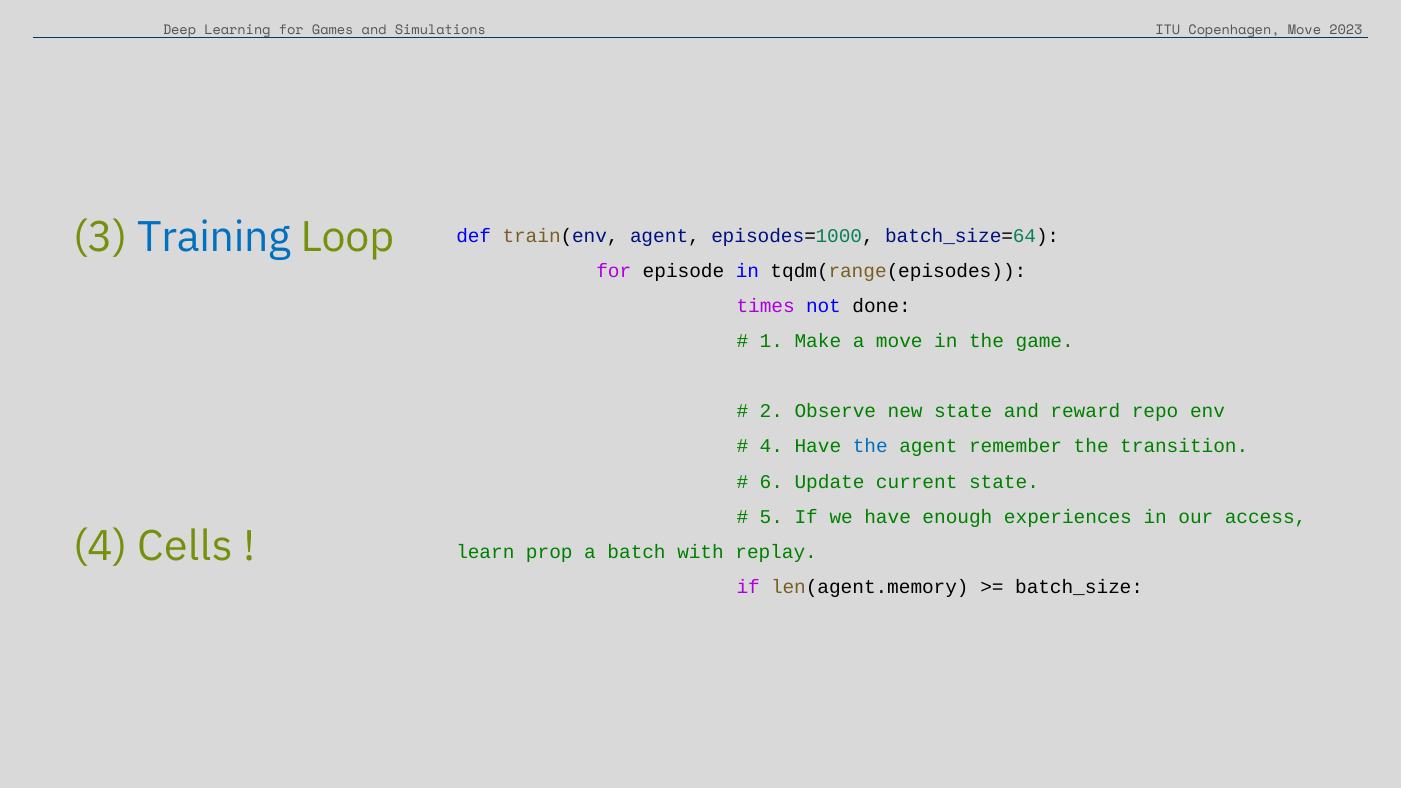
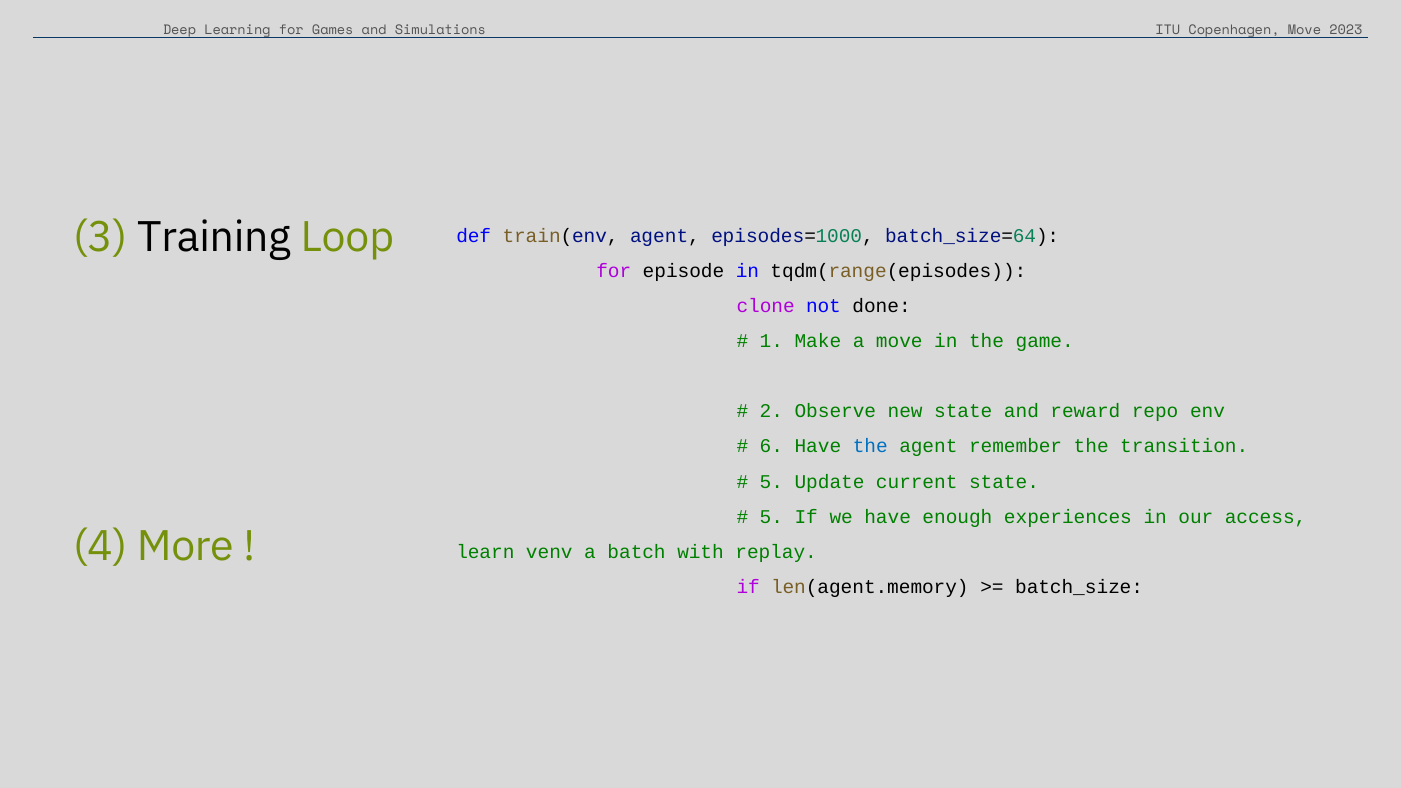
Training colour: blue -> black (214, 238)
times: times -> clone (766, 306)
4: 4 -> 6 (771, 447)
6: 6 -> 5 (771, 482)
Cells: Cells -> More (185, 546)
prop: prop -> venv (549, 552)
